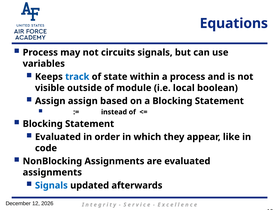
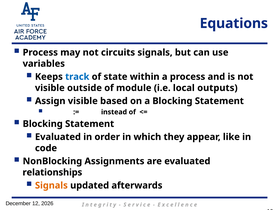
boolean: boolean -> outputs (217, 88)
Assign assign: assign -> visible (83, 101)
assignments: assignments -> relationships (52, 172)
Signals colour: blue -> orange (51, 185)
